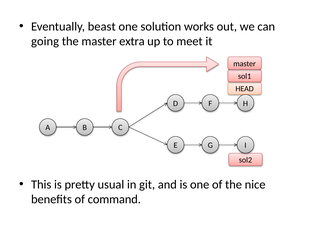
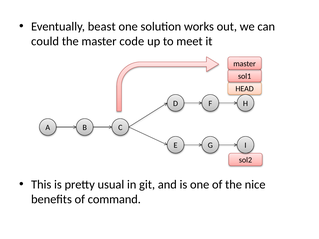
going: going -> could (45, 41)
extra: extra -> code (132, 41)
